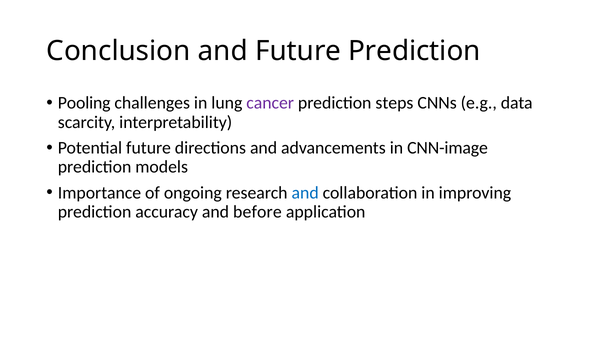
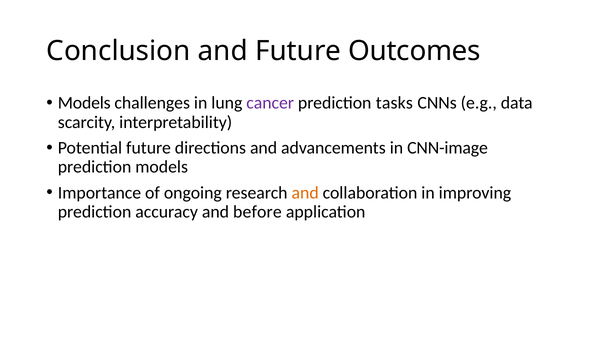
Future Prediction: Prediction -> Outcomes (414, 51)
Pooling: Pooling -> Models (84, 103)
steps: steps -> tasks (394, 103)
and colour: blue -> orange (305, 192)
